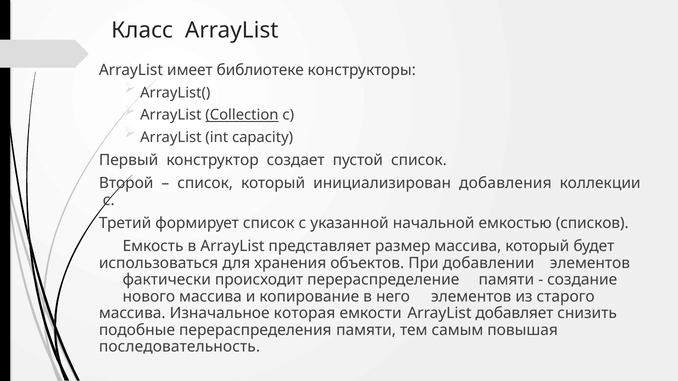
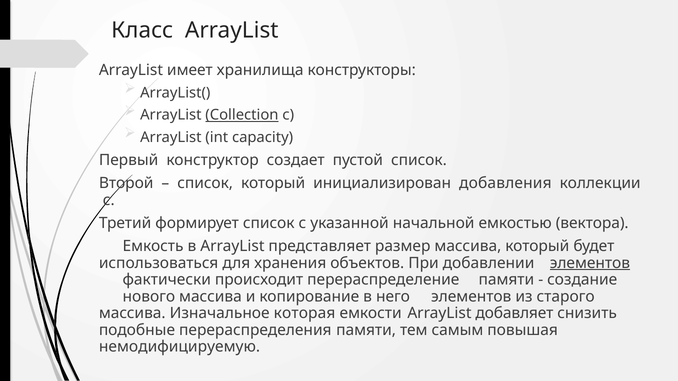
библиотеке: библиотеке -> хранилища (260, 70)
списков: списков -> вектора (592, 223)
элементов underline: none -> present (590, 263)
последовательность: последовательность -> немодифицируемую (179, 347)
